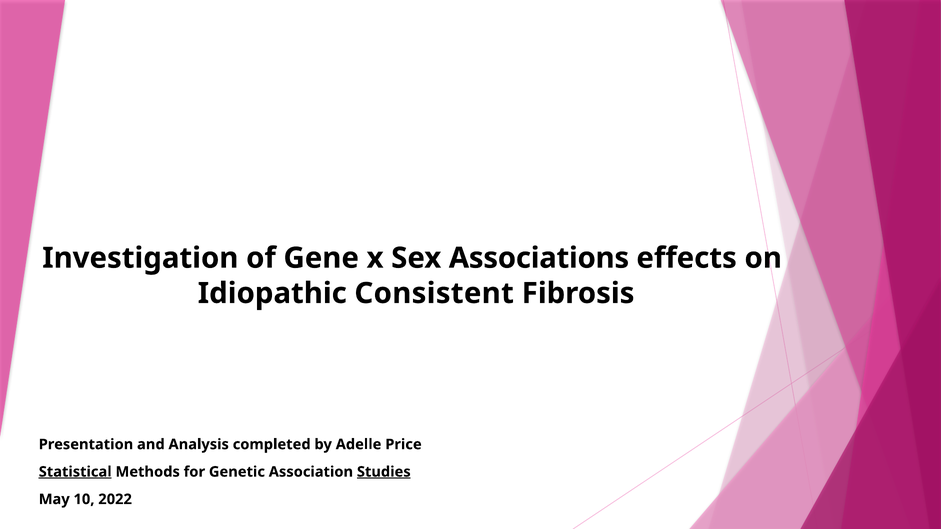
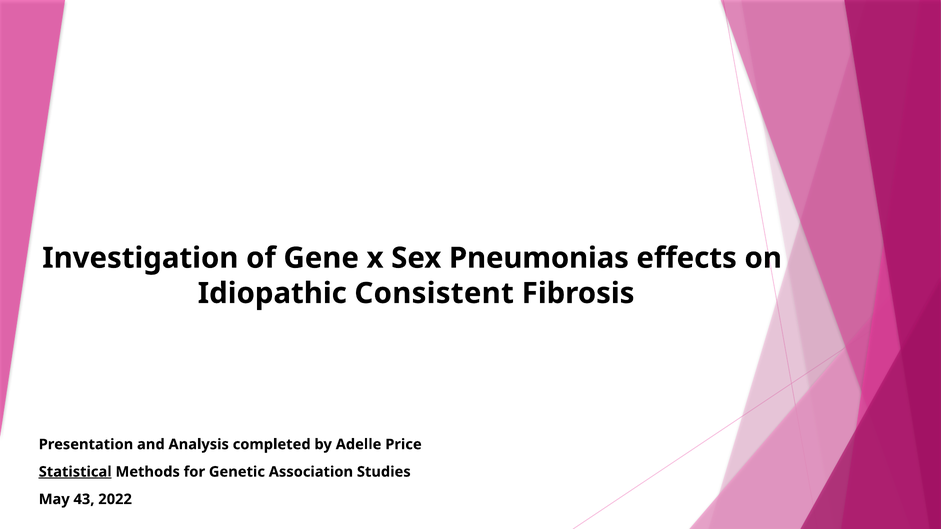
Associations: Associations -> Pneumonias (539, 258)
Studies underline: present -> none (384, 472)
10: 10 -> 43 (84, 500)
